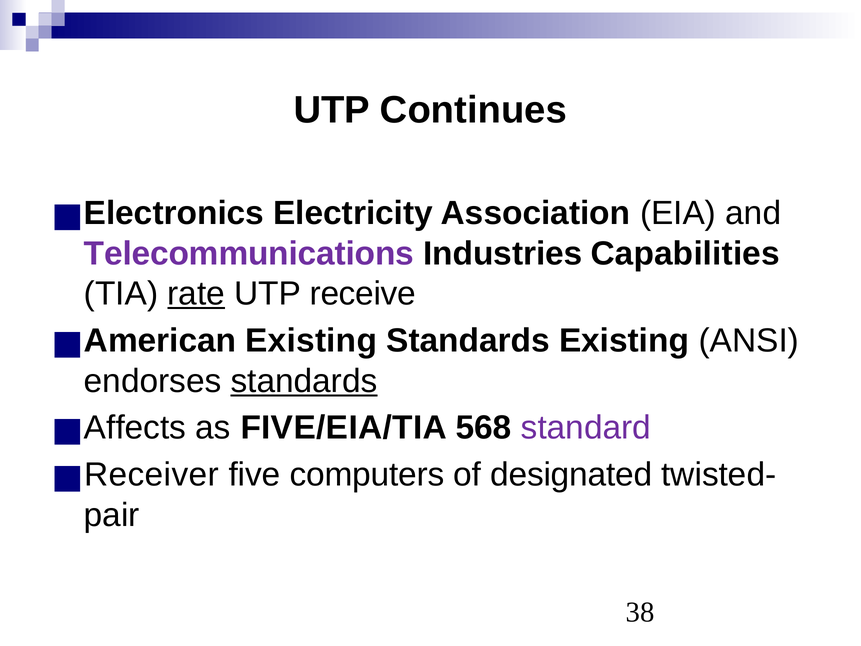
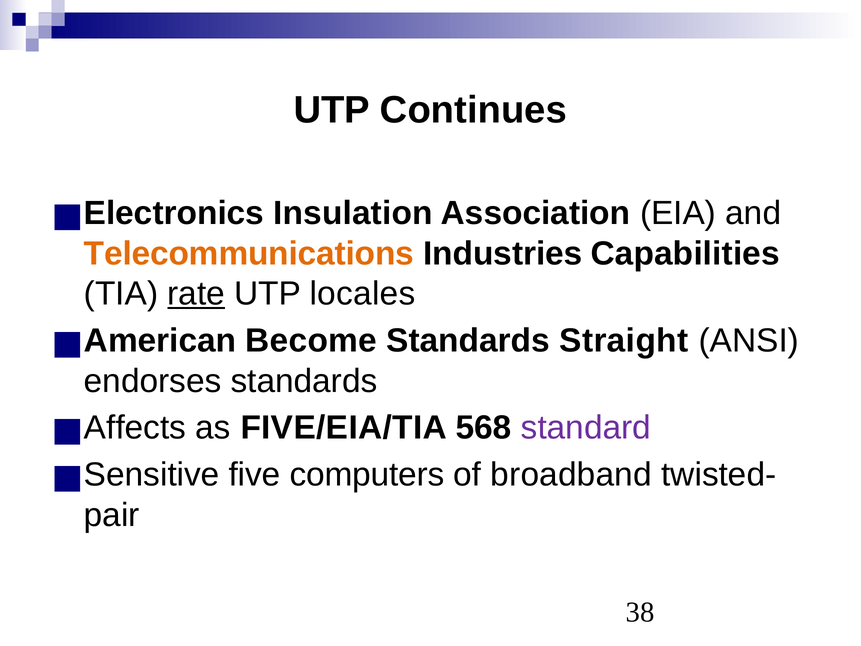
Electricity: Electricity -> Insulation (353, 213)
Telecommunications colour: purple -> orange (249, 253)
receive: receive -> locales (362, 294)
American Existing: Existing -> Become (311, 341)
Standards Existing: Existing -> Straight (624, 341)
standards underline: present -> none (304, 381)
Receiver: Receiver -> Sensitive (152, 475)
designated: designated -> broadband (571, 475)
